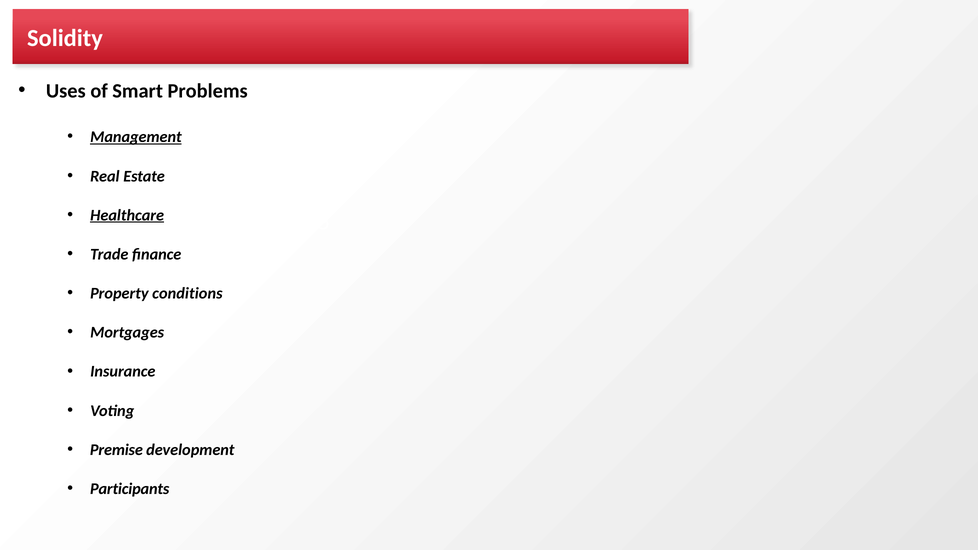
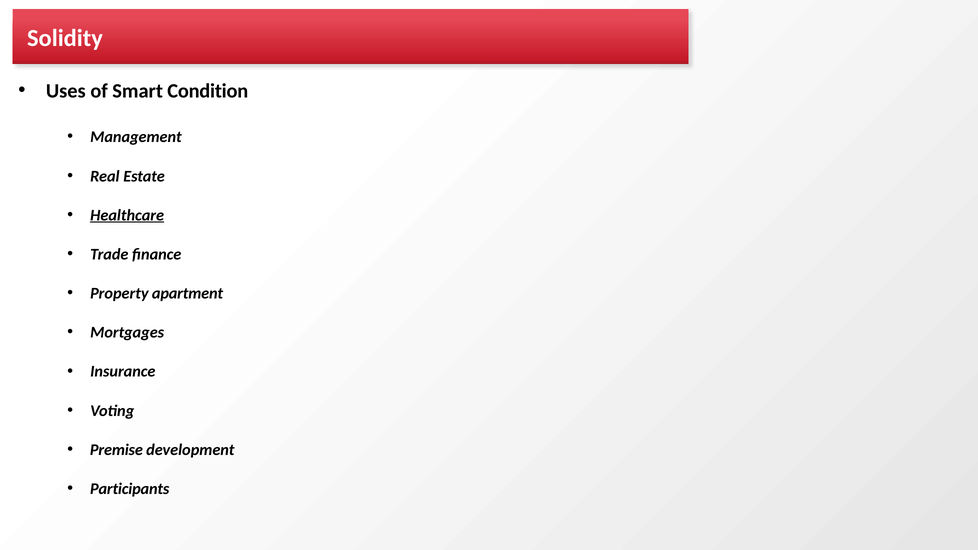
Problems: Problems -> Condition (208, 91)
Management underline: present -> none (136, 137)
conditions: conditions -> apartment (188, 294)
